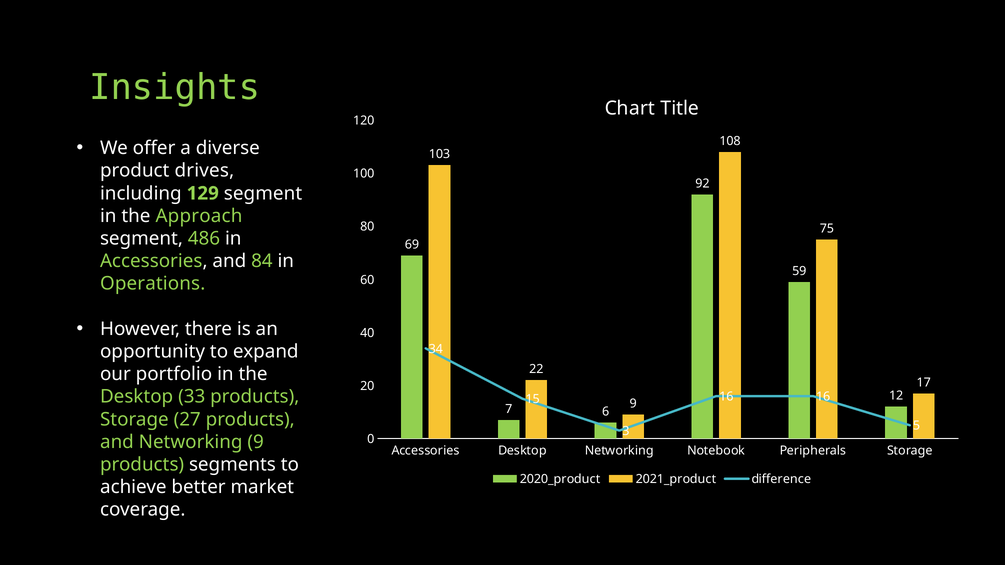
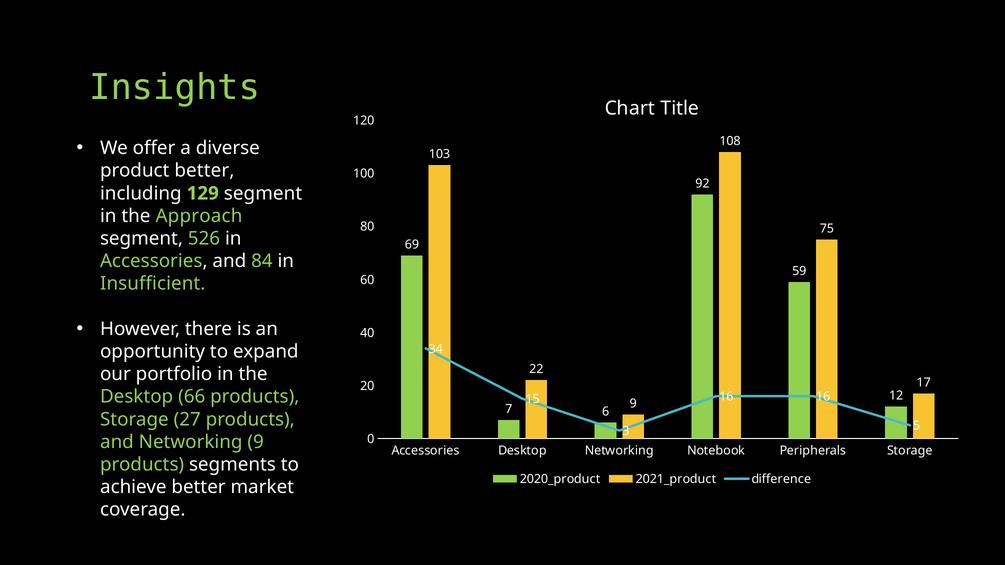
product drives: drives -> better (204, 171)
486: 486 -> 526 (204, 239)
Operations: Operations -> Insufficient (153, 284)
33: 33 -> 66 (192, 397)
